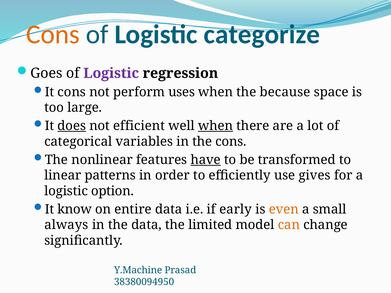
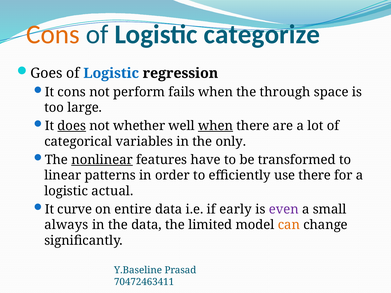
Logistic colour: purple -> blue (111, 73)
uses: uses -> fails (182, 92)
because: because -> through (285, 92)
efficient: efficient -> whether (139, 126)
the cons: cons -> only (231, 142)
nonlinear underline: none -> present (102, 160)
have underline: present -> none (206, 160)
use gives: gives -> there (315, 176)
option: option -> actual (112, 191)
know: know -> curve (75, 209)
even colour: orange -> purple (284, 209)
Y.Machine: Y.Machine -> Y.Baseline (138, 270)
38380094950: 38380094950 -> 70472463411 (144, 282)
